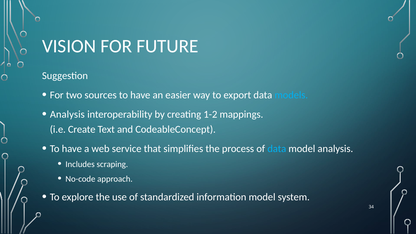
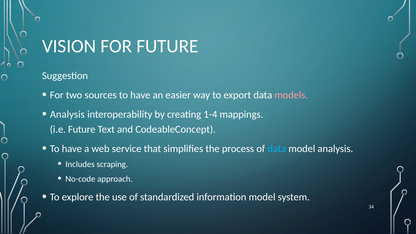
models colour: light blue -> pink (291, 95)
1-2: 1-2 -> 1-4 (210, 114)
i.e Create: Create -> Future (82, 129)
